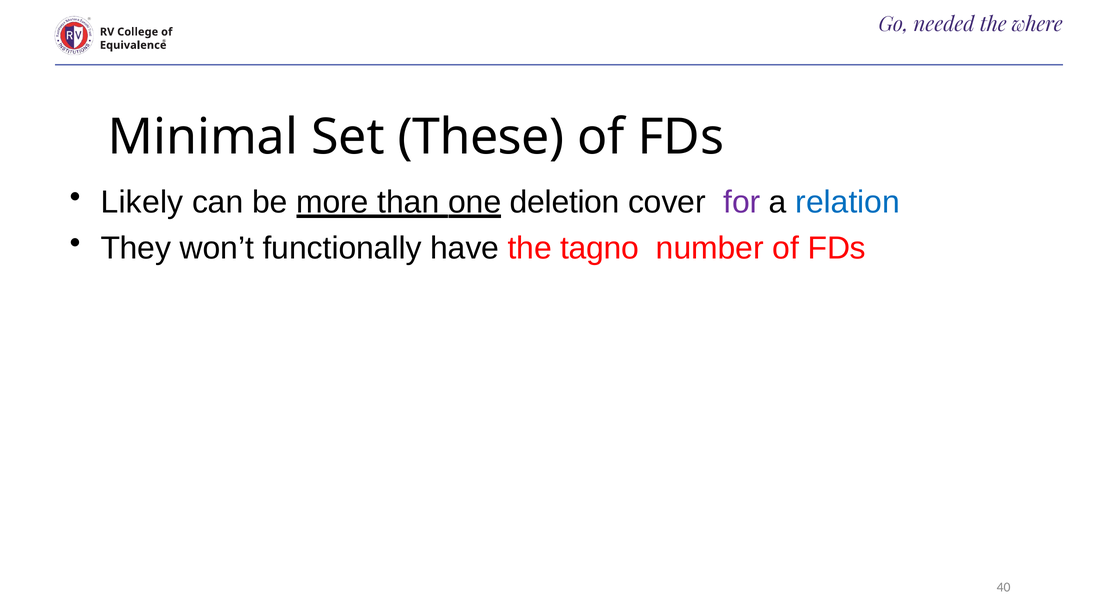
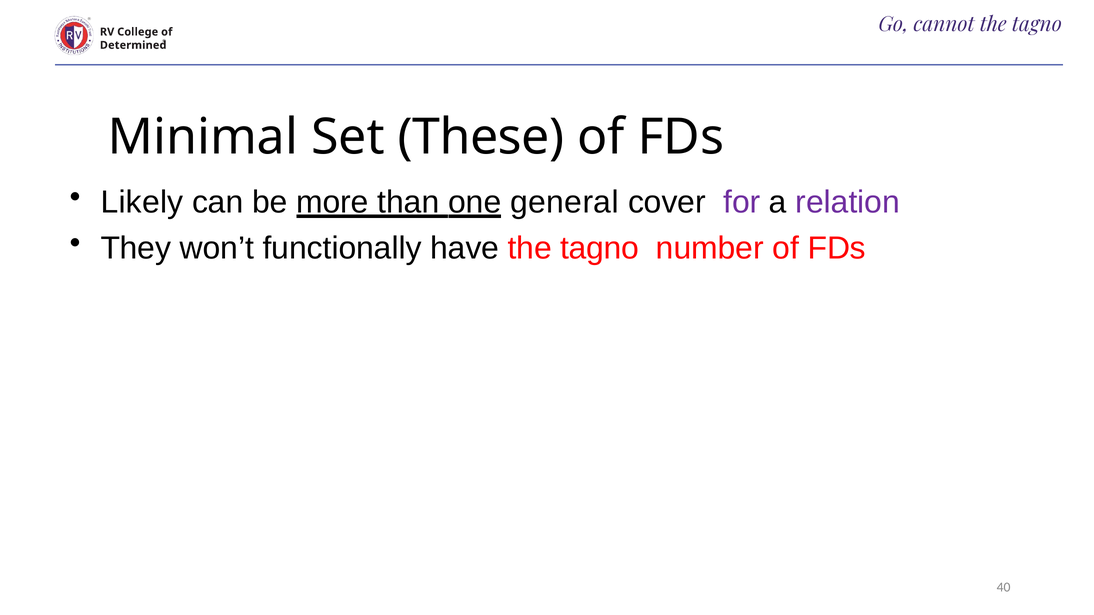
needed: needed -> cannot (944, 24)
where: where -> tagno (1037, 24)
Equivalence: Equivalence -> Determined (133, 45)
deletion: deletion -> general (564, 202)
relation colour: blue -> purple (848, 202)
